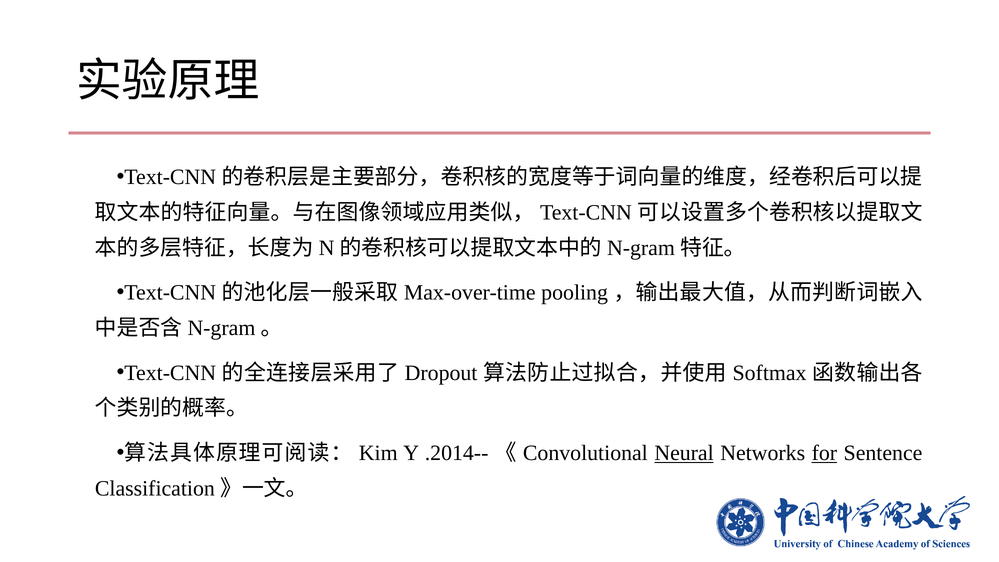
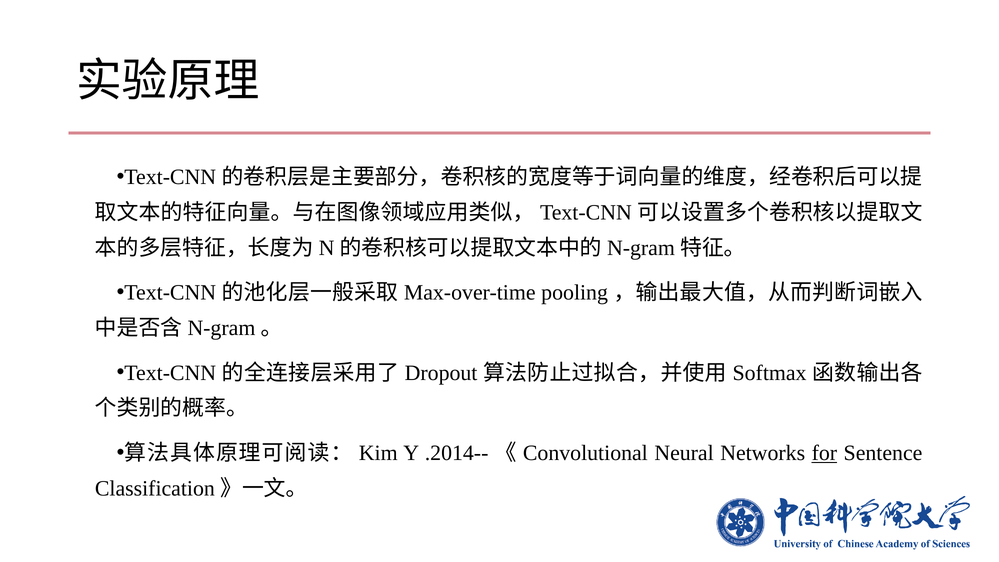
Neural underline: present -> none (684, 453)
